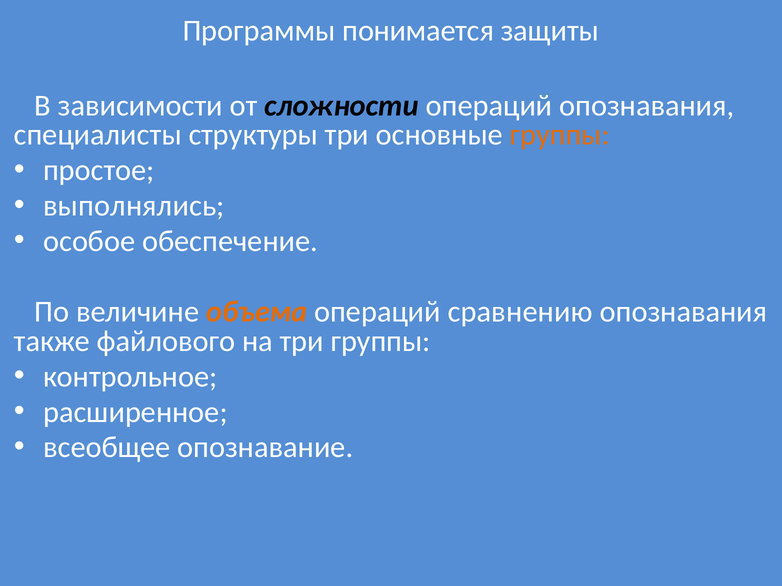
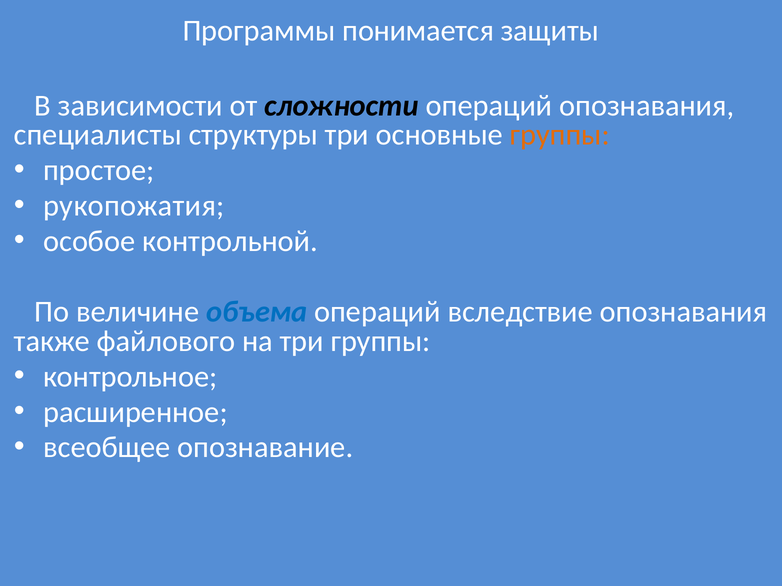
выполнялись: выполнялись -> рукопожатия (134, 206)
обеспечение: обеспечение -> контрольной (230, 241)
объема colour: orange -> blue (257, 312)
сравнению: сравнению -> вследствие (520, 312)
